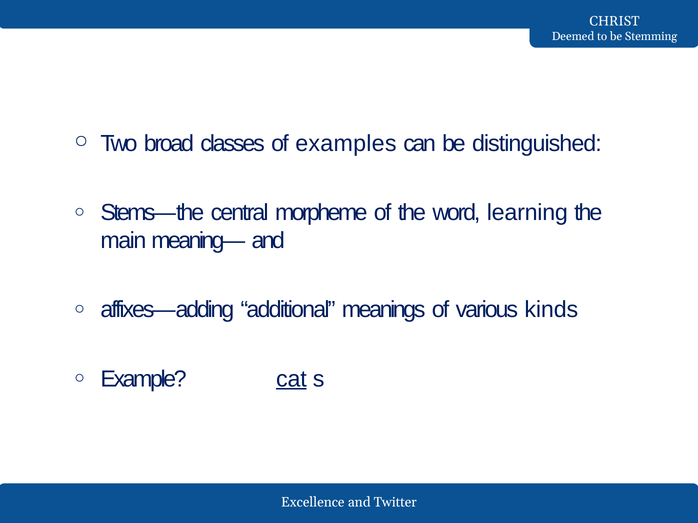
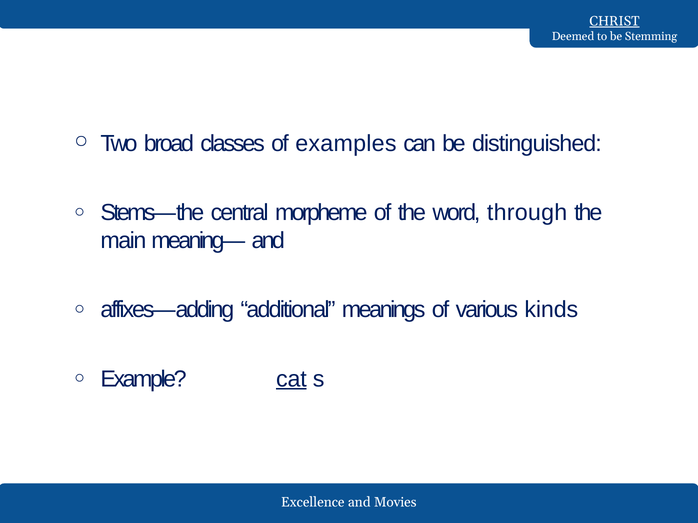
CHRIST underline: none -> present (615, 21)
learning: learning -> through (527, 213)
Twitter: Twitter -> Movies (395, 503)
